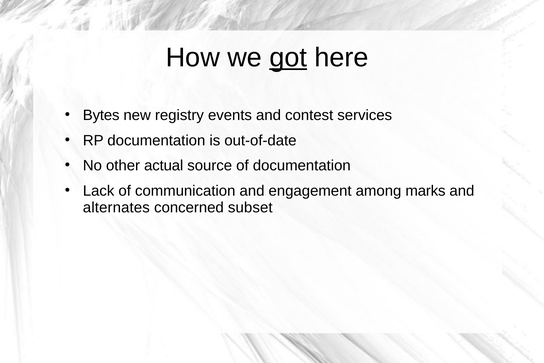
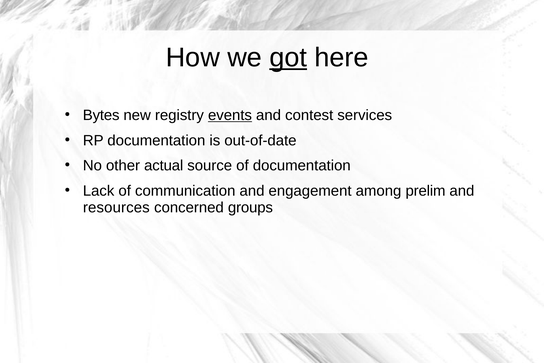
events underline: none -> present (230, 115)
marks: marks -> prelim (425, 191)
alternates: alternates -> resources (116, 207)
subset: subset -> groups (250, 207)
